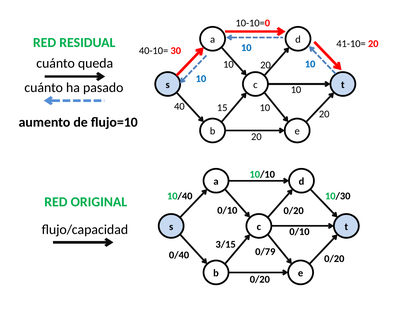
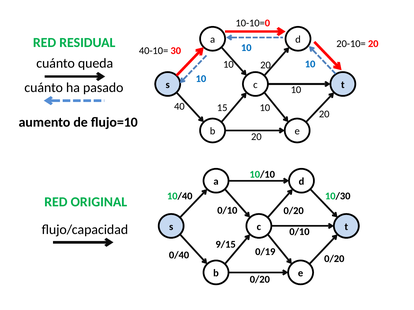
41-10=: 41-10= -> 20-10= (351, 44)
3/15: 3/15 -> 9/15 (226, 245)
0/79: 0/79 -> 0/19 (265, 252)
